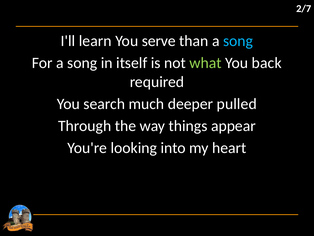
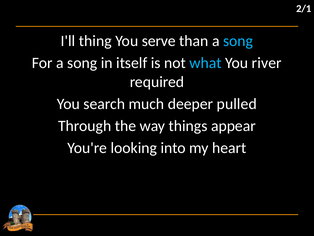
2/7: 2/7 -> 2/1 (304, 9)
learn: learn -> thing (95, 41)
what colour: light green -> light blue (205, 63)
back: back -> river (267, 63)
